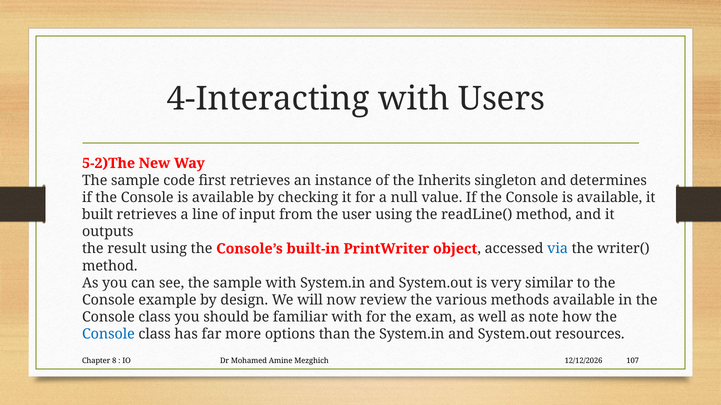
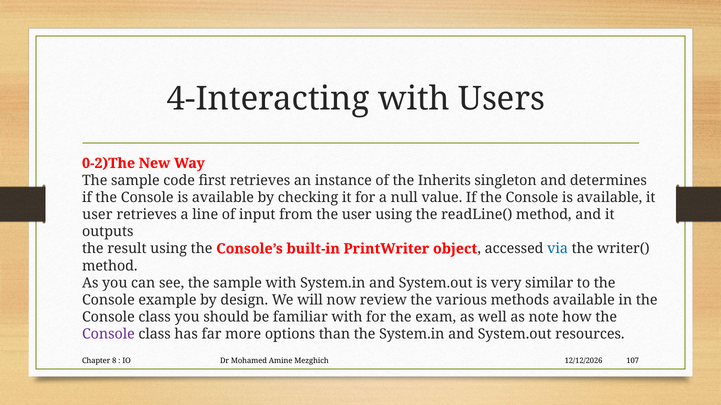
5-2)The: 5-2)The -> 0-2)The (109, 163)
built: built -> user (97, 215)
Console colour: blue -> purple (108, 335)
